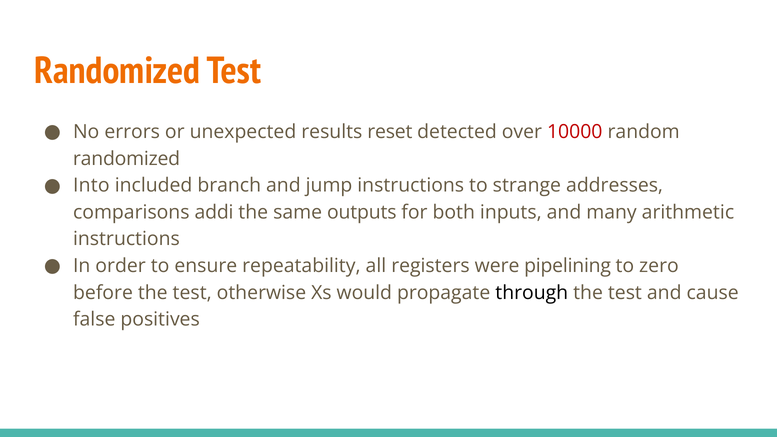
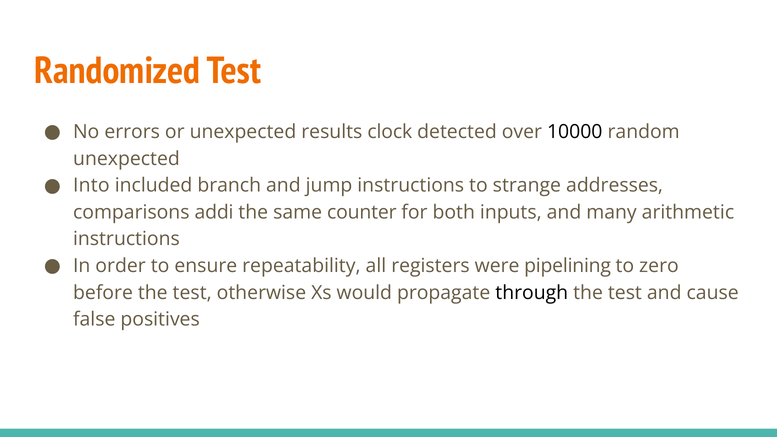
reset: reset -> clock (390, 132)
10000 colour: red -> black (575, 132)
randomized: randomized -> unexpected (126, 159)
outputs: outputs -> counter (362, 212)
